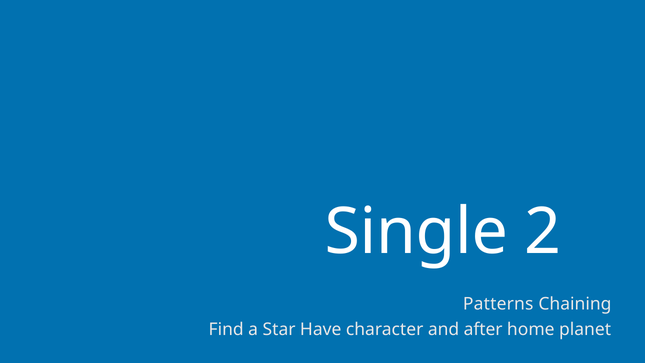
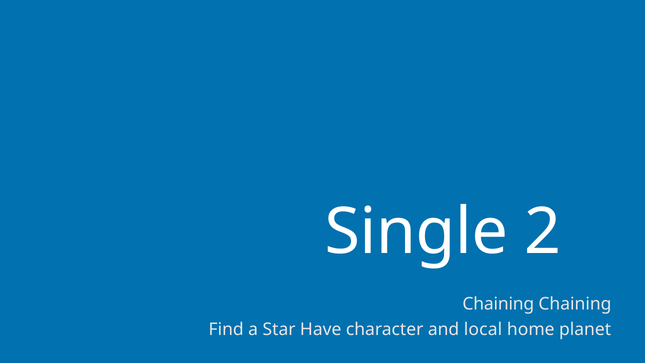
Patterns: Patterns -> Chaining (498, 304)
after: after -> local (483, 329)
